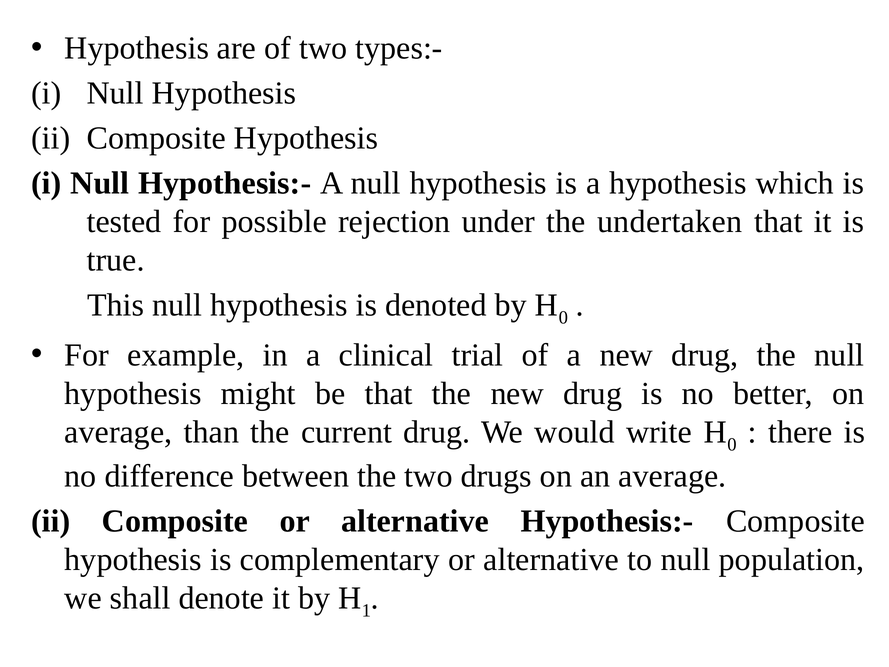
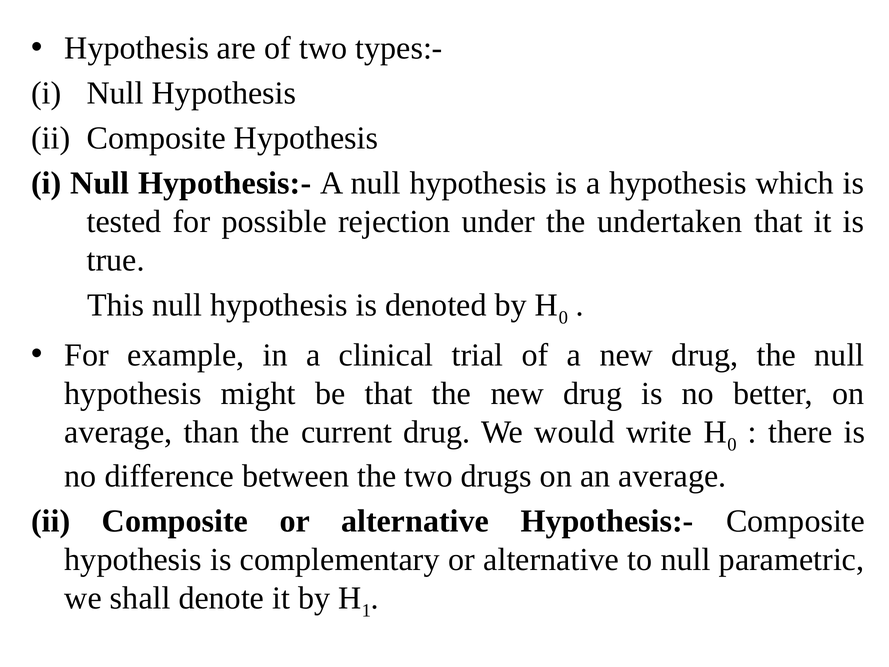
population: population -> parametric (792, 559)
